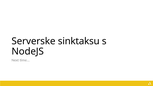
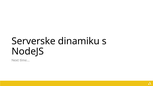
sinktaksu: sinktaksu -> dinamiku (79, 41)
